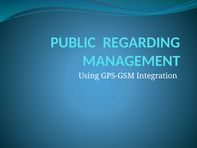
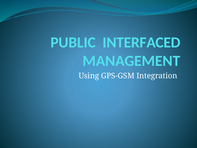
REGARDING: REGARDING -> INTERFACED (141, 42)
